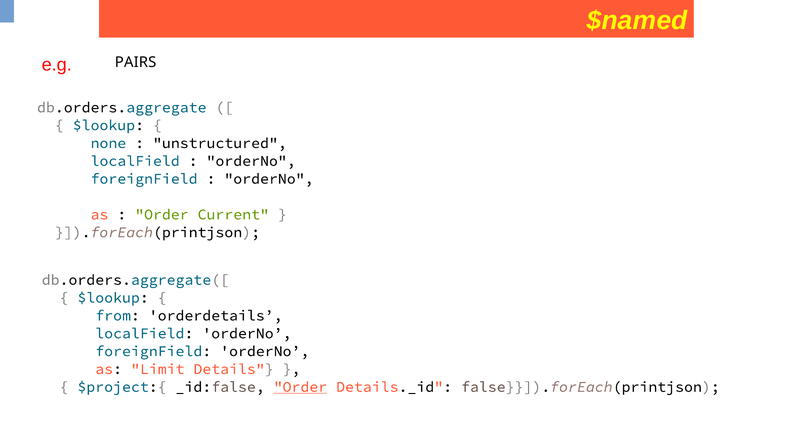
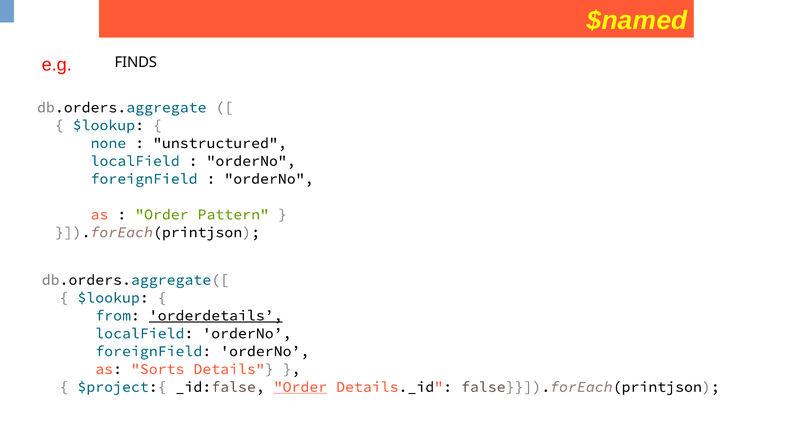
PAIRS: PAIRS -> FINDS (136, 62)
Current: Current -> Pattern (233, 214)
orderdetails underline: none -> present (216, 316)
Limit: Limit -> Sorts (158, 369)
